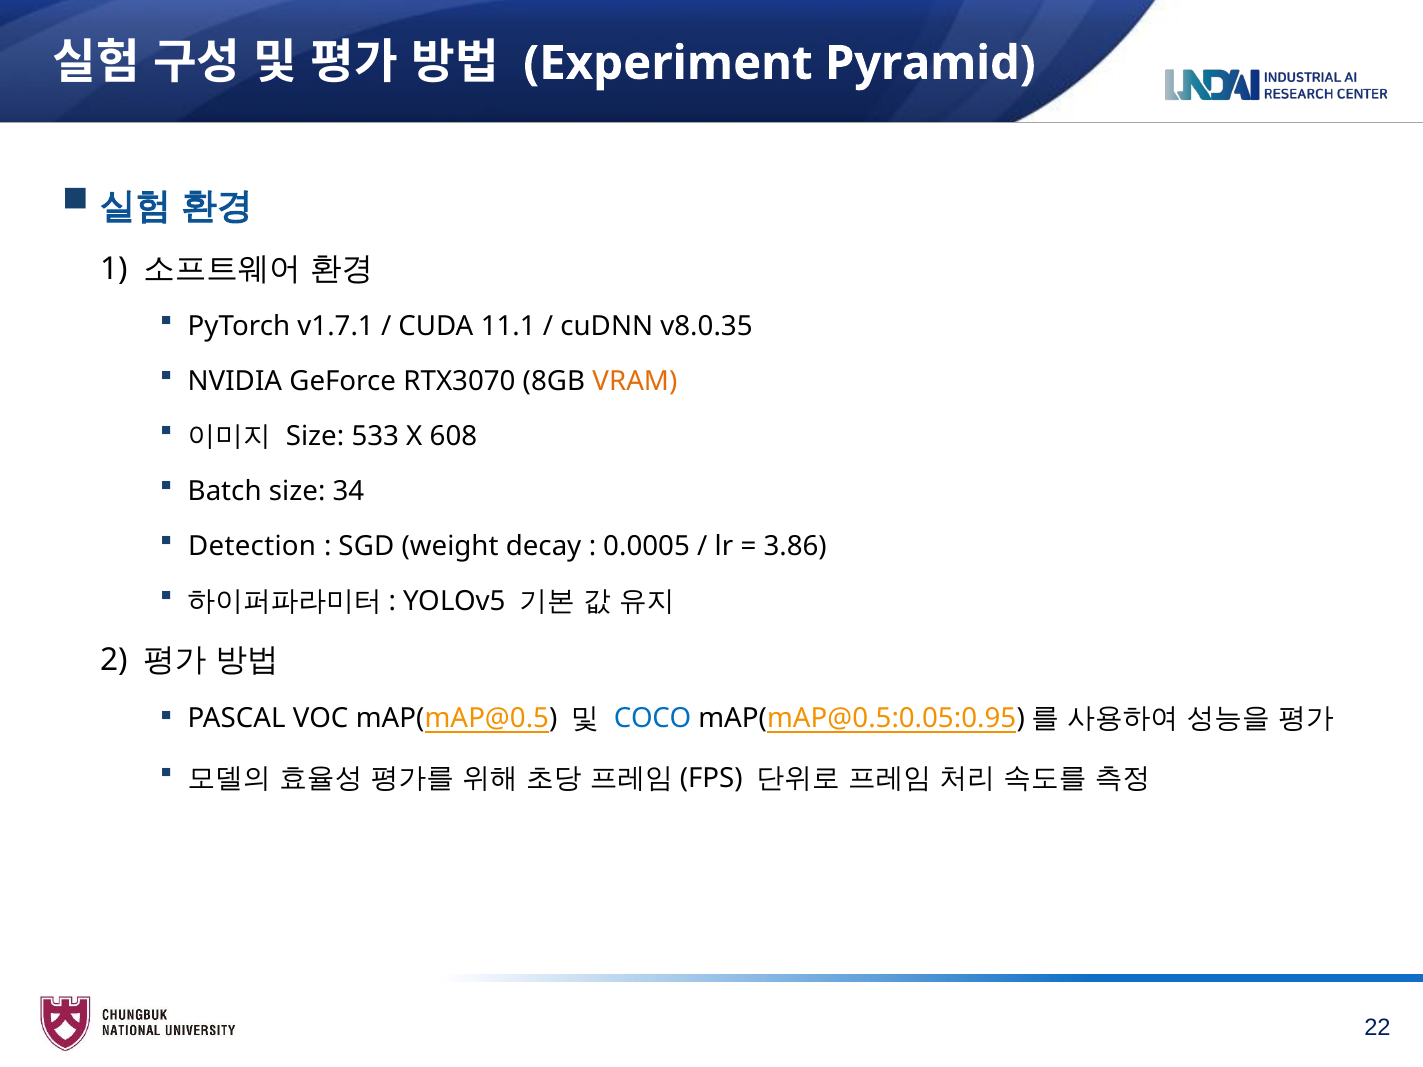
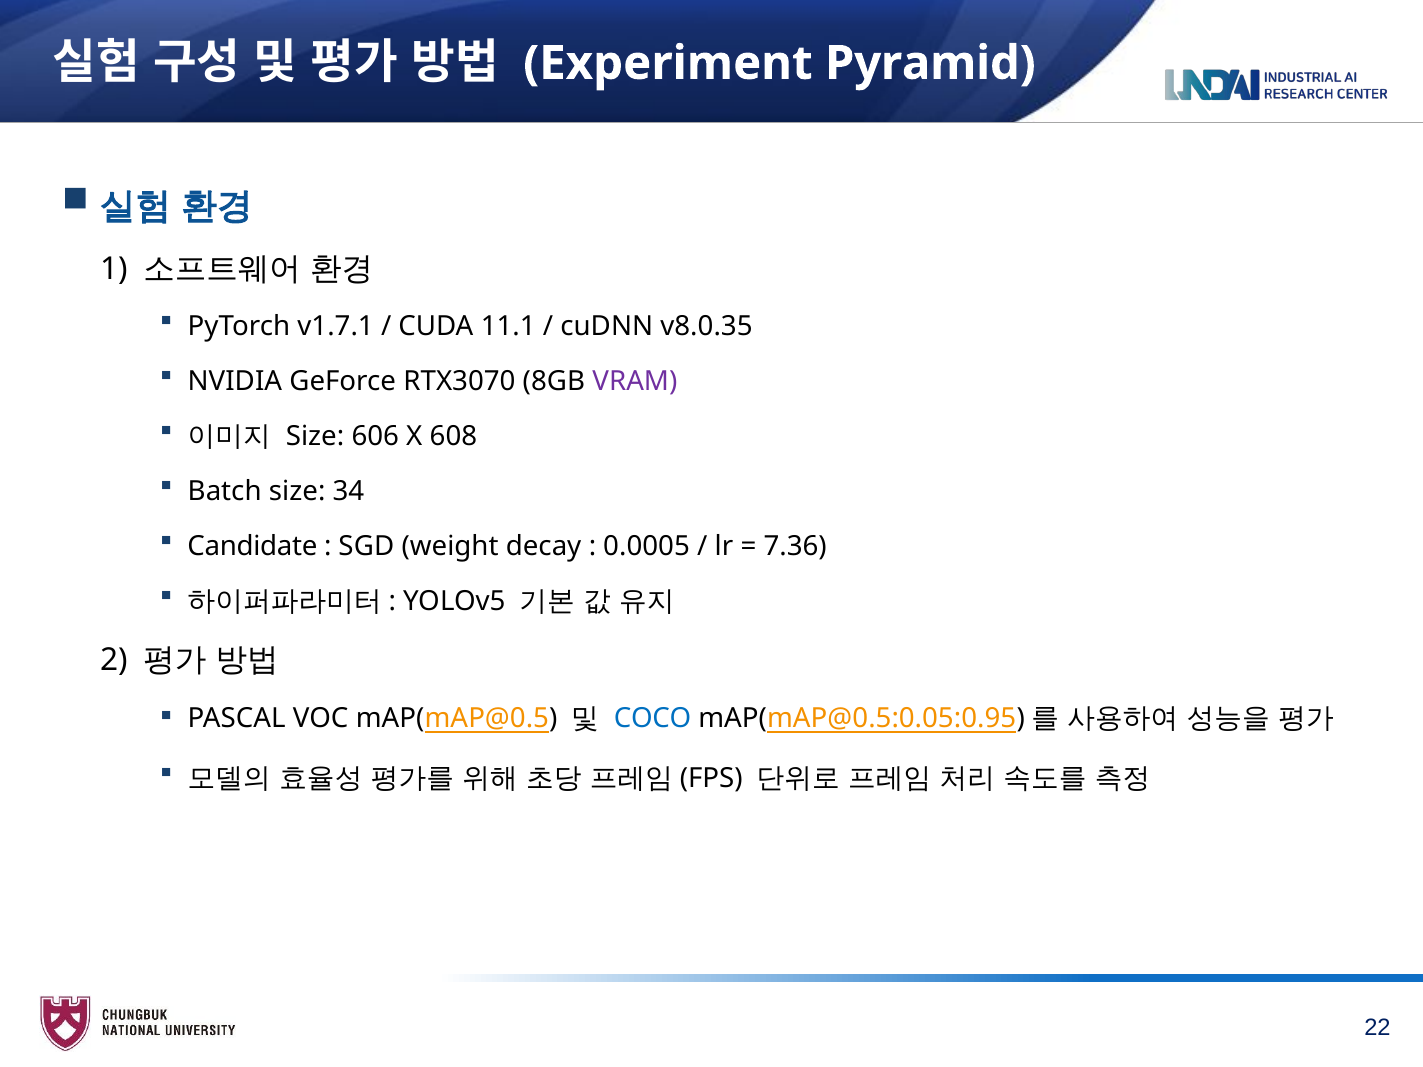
VRAM colour: orange -> purple (635, 381)
533: 533 -> 606 (375, 436)
Detection: Detection -> Candidate (252, 546)
3.86: 3.86 -> 7.36 (795, 546)
